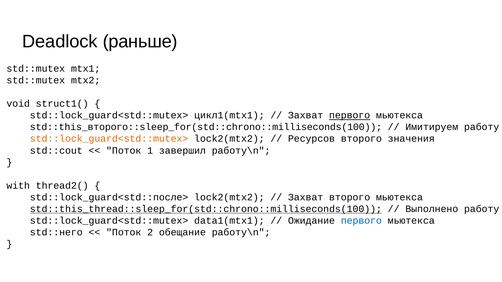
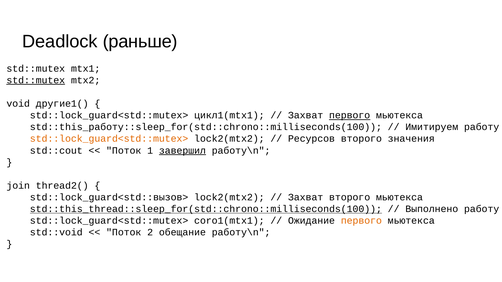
std::mutex underline: none -> present (36, 80)
struct1(: struct1( -> другие1( (62, 104)
std::this_второго::sleep_for(std::chrono::milliseconds(100: std::this_второго::sleep_for(std::chrono::milliseconds(100 -> std::this_работу::sleep_for(std::chrono::milliseconds(100 (206, 127)
завершил underline: none -> present (182, 151)
with: with -> join (18, 186)
std::lock_guard<std::после>: std::lock_guard<std::после> -> std::lock_guard<std::вызов> (109, 198)
data1(mtx1: data1(mtx1 -> coro1(mtx1 (229, 221)
первого colour: blue -> orange (361, 221)
std::него: std::него -> std::void (56, 233)
